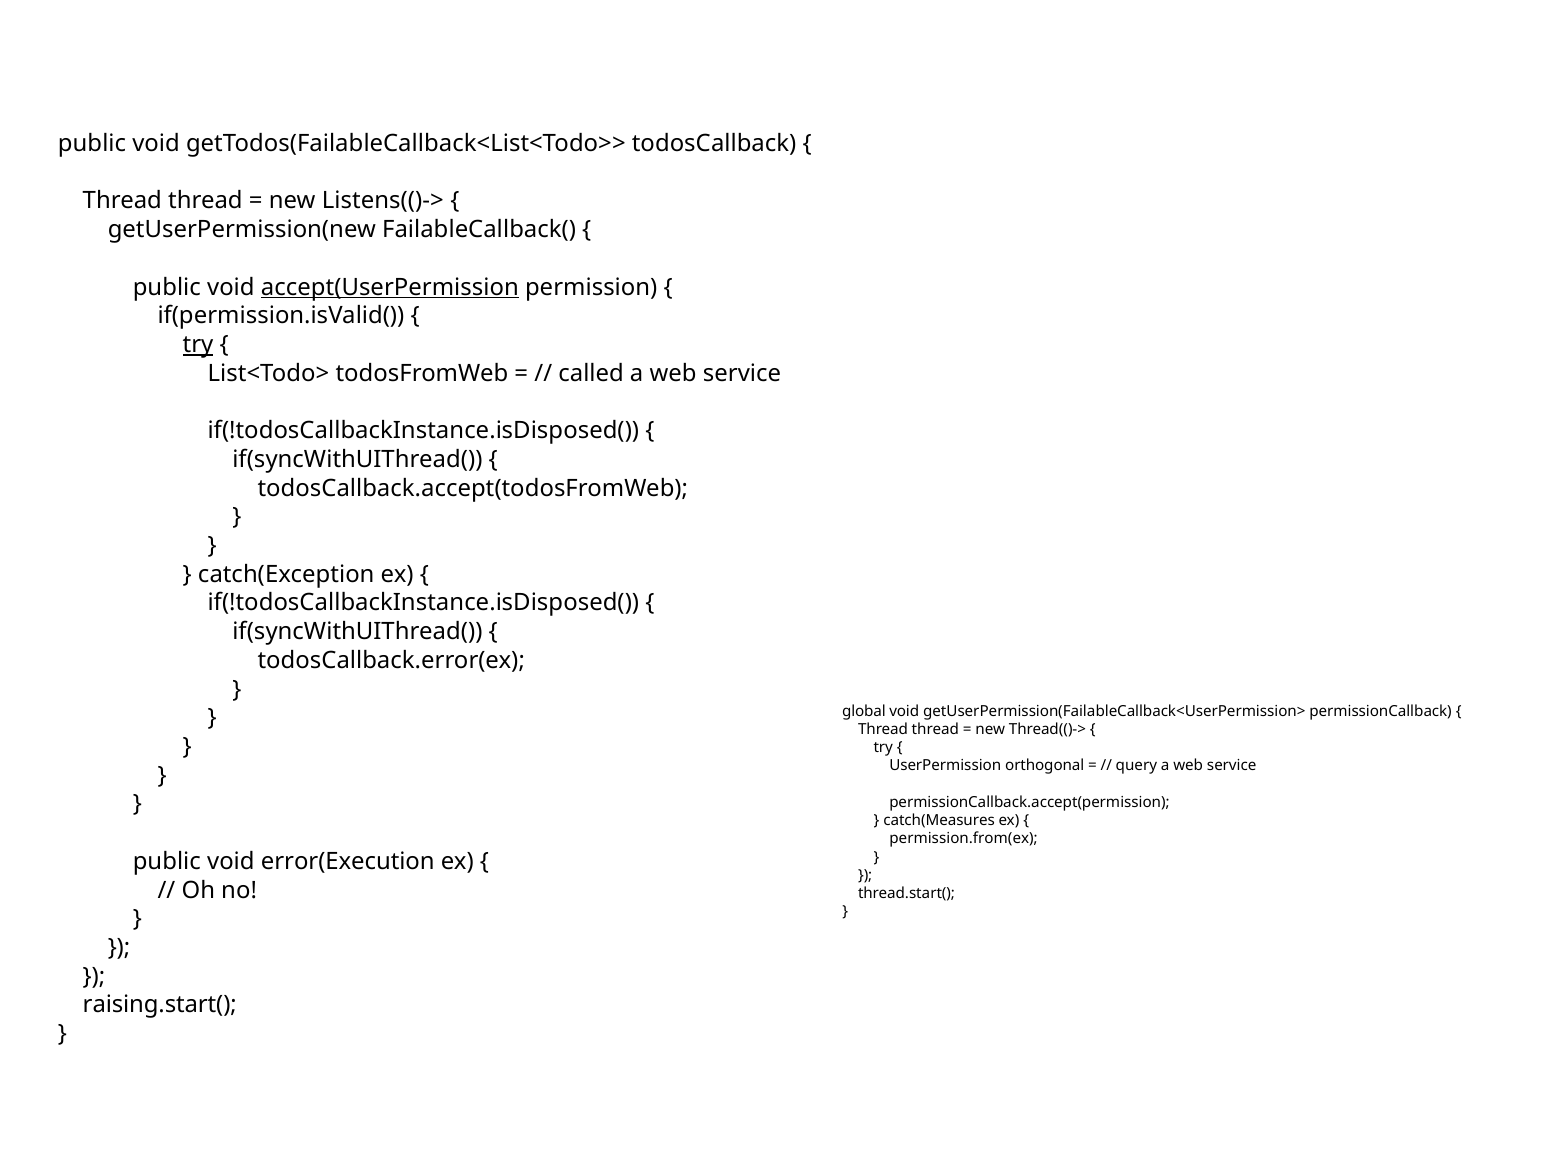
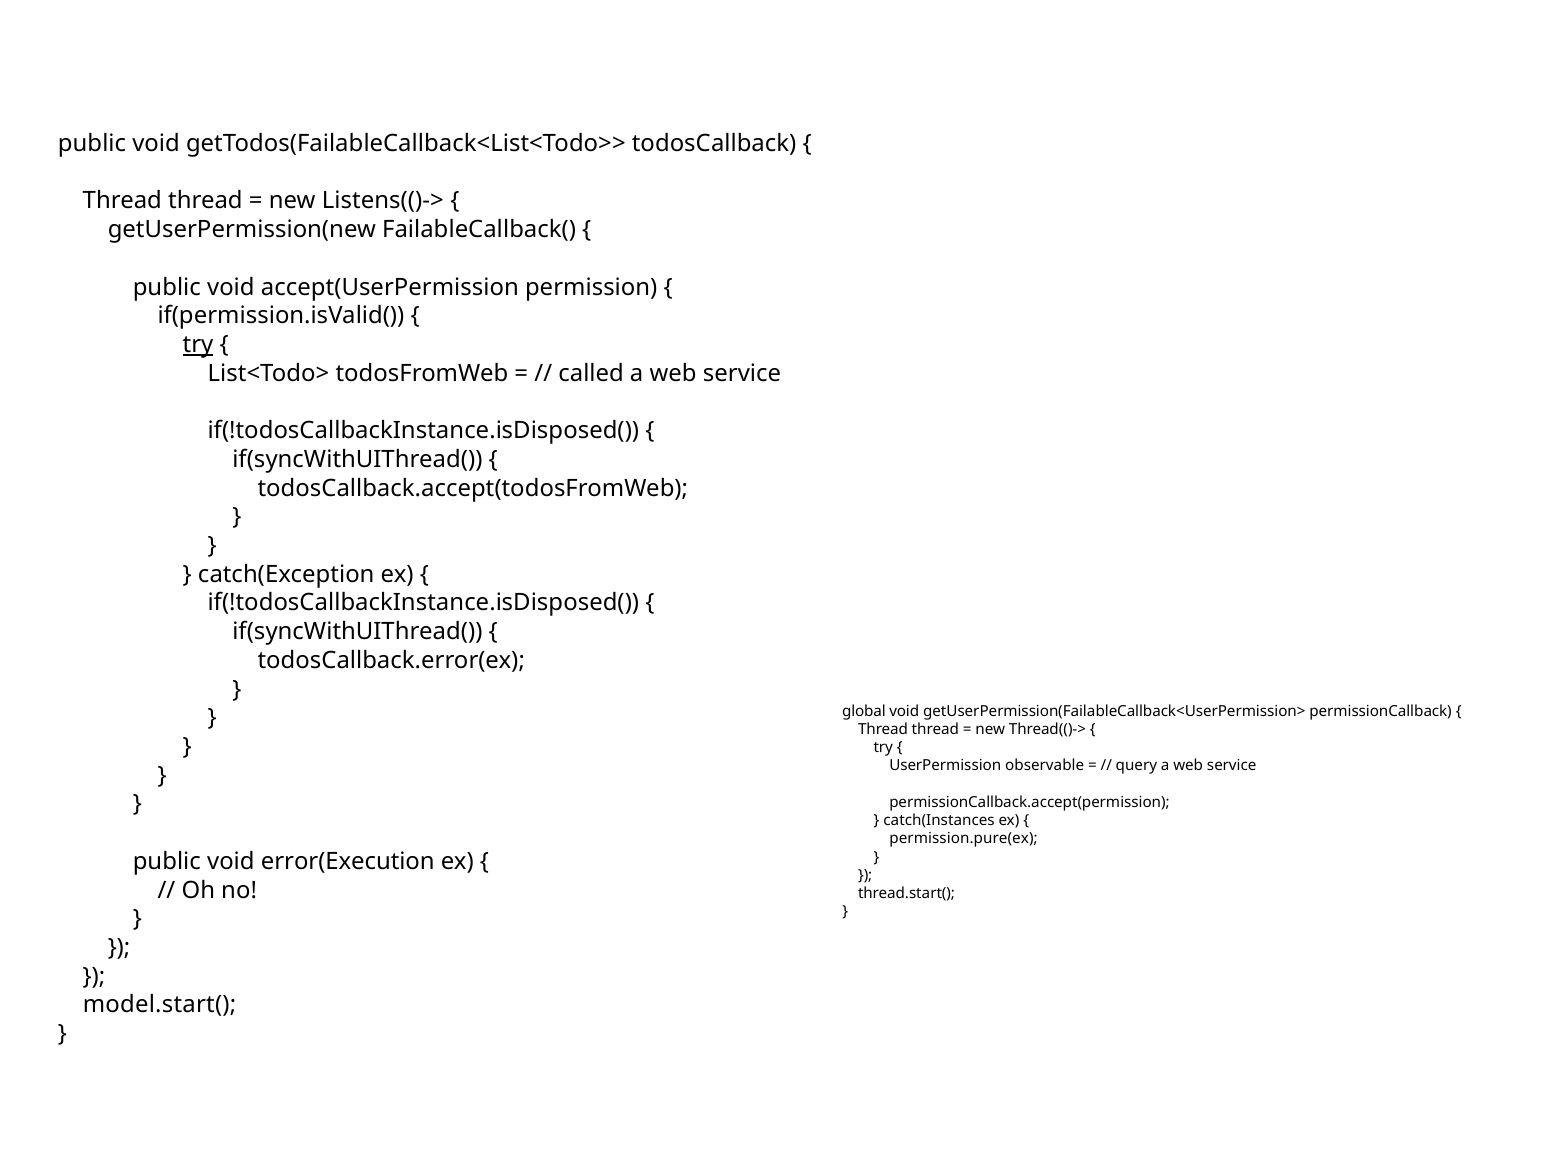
accept(UserPermission underline: present -> none (390, 287)
orthogonal: orthogonal -> observable (1045, 766)
catch(Measures: catch(Measures -> catch(Instances (939, 820)
permission.from(ex: permission.from(ex -> permission.pure(ex (964, 839)
raising.start(: raising.start( -> model.start( (160, 1005)
